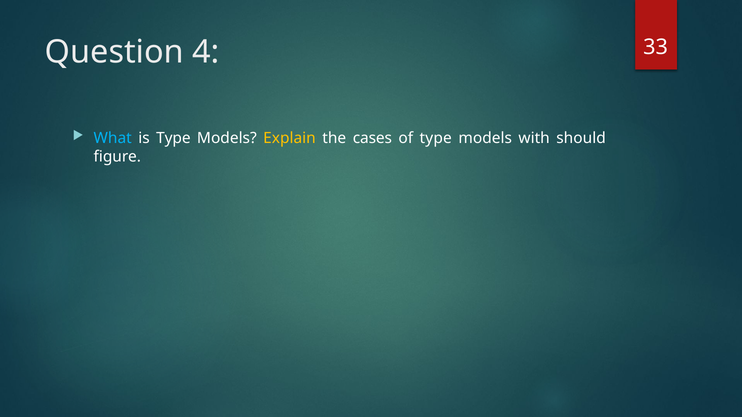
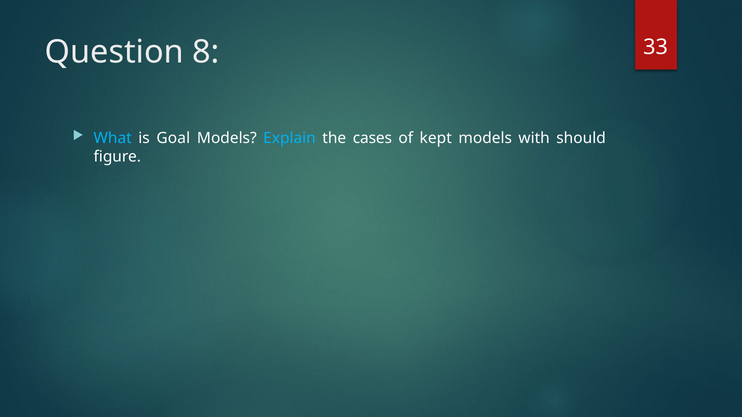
4: 4 -> 8 (206, 52)
is Type: Type -> Goal (173, 138)
Explain colour: yellow -> light blue (290, 138)
of type: type -> kept (436, 138)
